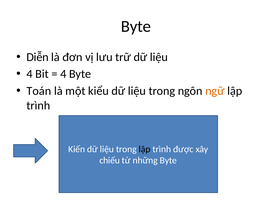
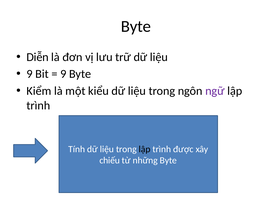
4: 4 -> 9 (30, 74)
4: 4 -> 9 (63, 74)
Toán: Toán -> Kiểm (39, 91)
ngữ colour: orange -> purple (215, 91)
Kiến: Kiến -> Tính (77, 149)
